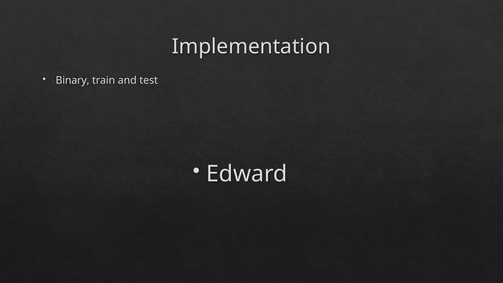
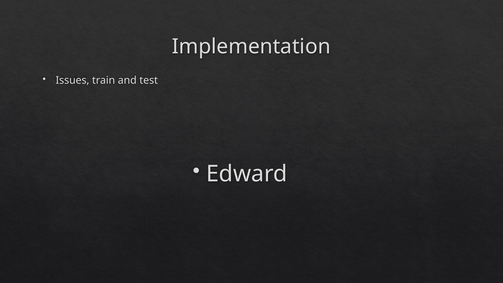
Binary: Binary -> Issues (73, 80)
